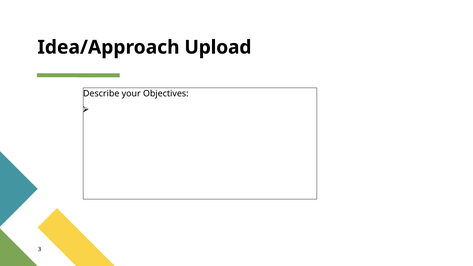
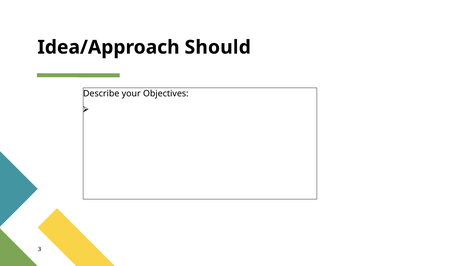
Upload: Upload -> Should (218, 47)
